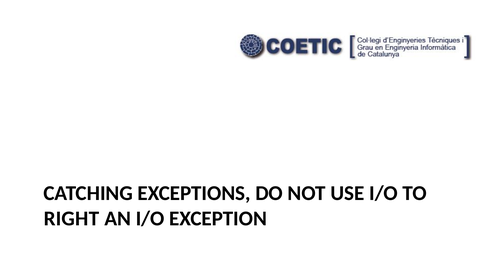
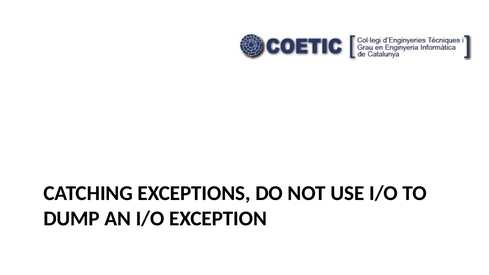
RIGHT: RIGHT -> DUMP (72, 219)
